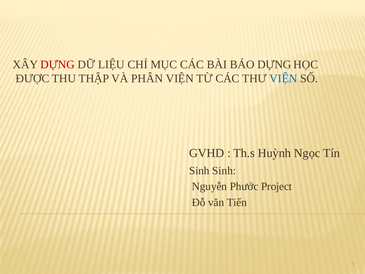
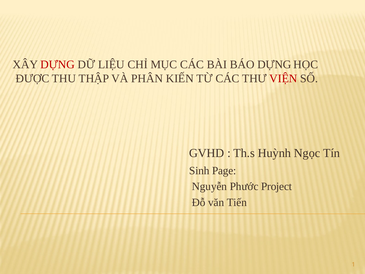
PHÂN VIỆN: VIỆN -> KIẾN (180, 78)
VIỆN colour: blue -> red (283, 78)
Sinh Sinh: Sinh -> Page (224, 171)
